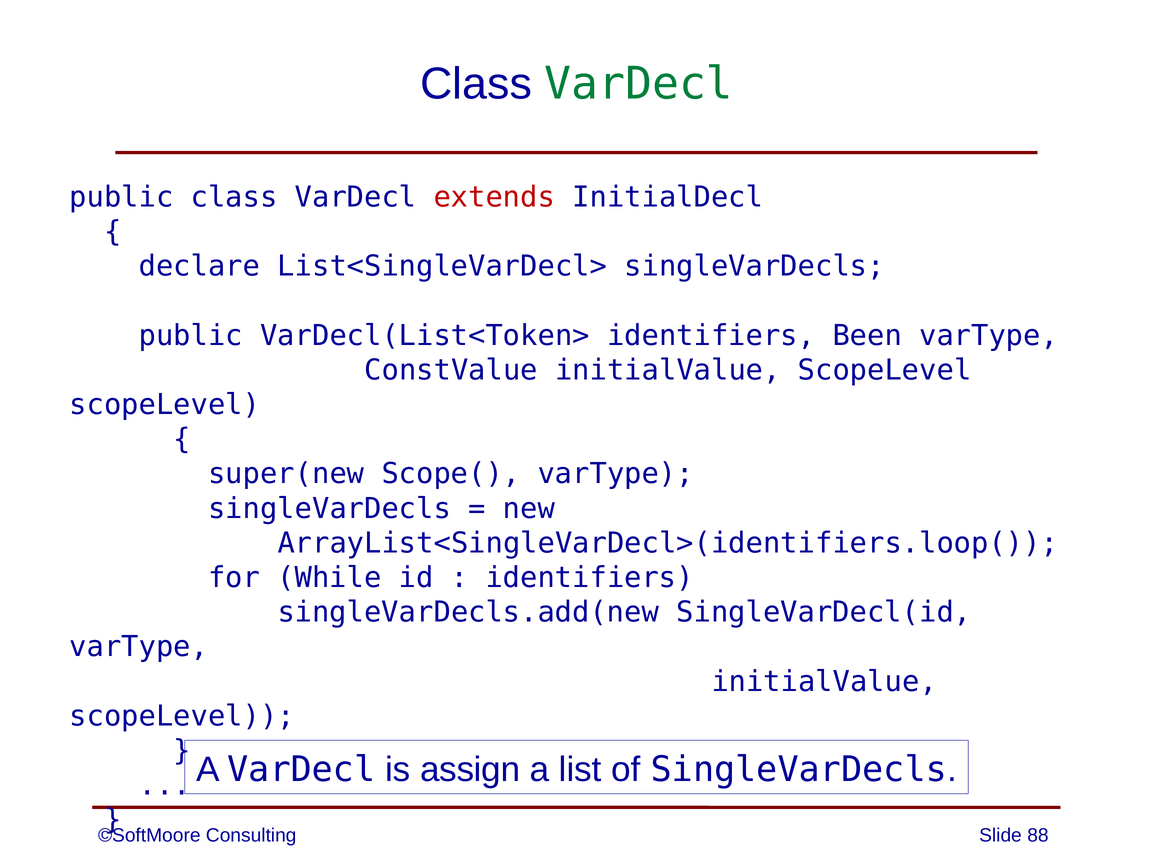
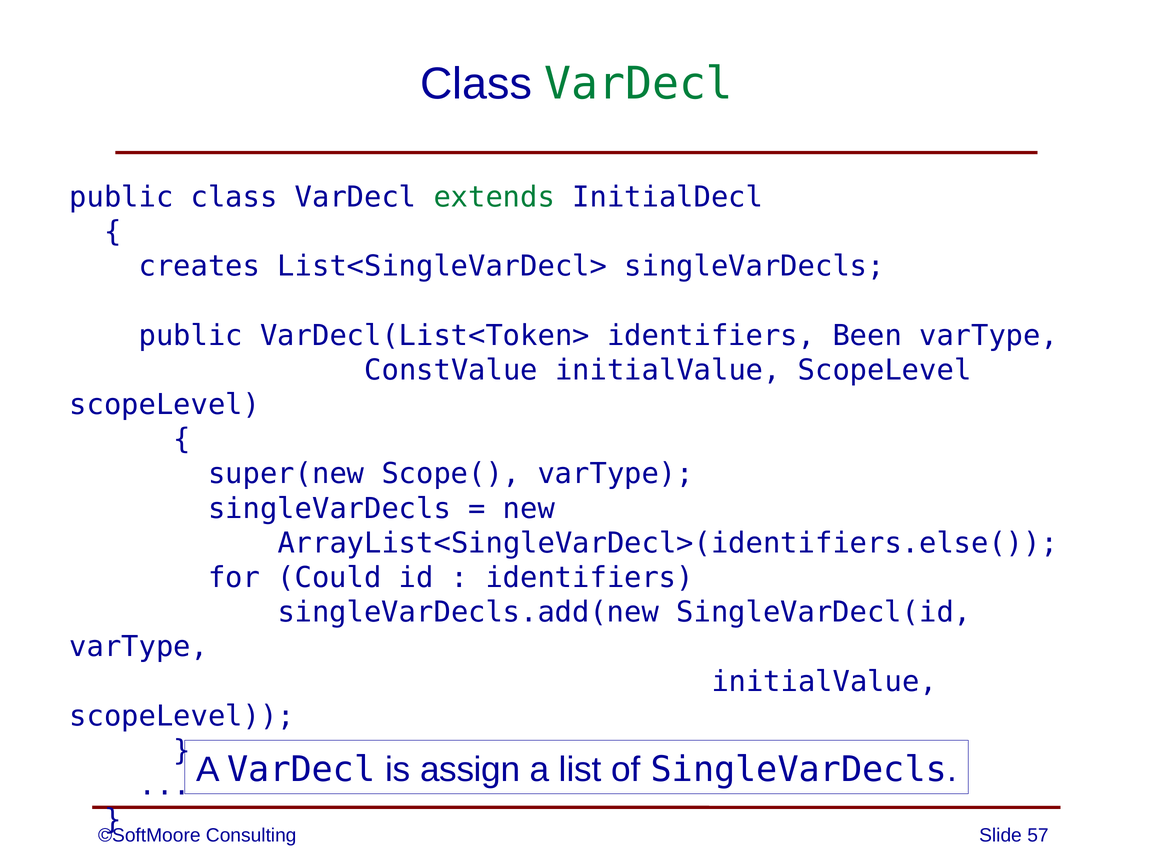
extends colour: red -> green (494, 197)
declare: declare -> creates (199, 266)
ArrayList<SingleVarDecl>(identifiers.loop(: ArrayList<SingleVarDecl>(identifiers.loop( -> ArrayList<SingleVarDecl>(identifiers.else( (668, 543)
While: While -> Could (329, 578)
88: 88 -> 57 (1038, 835)
